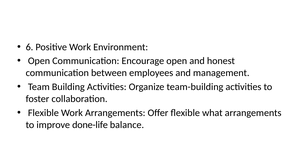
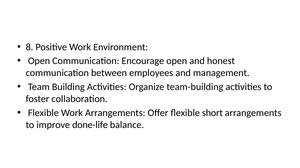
6: 6 -> 8 (29, 47)
what: what -> short (212, 113)
